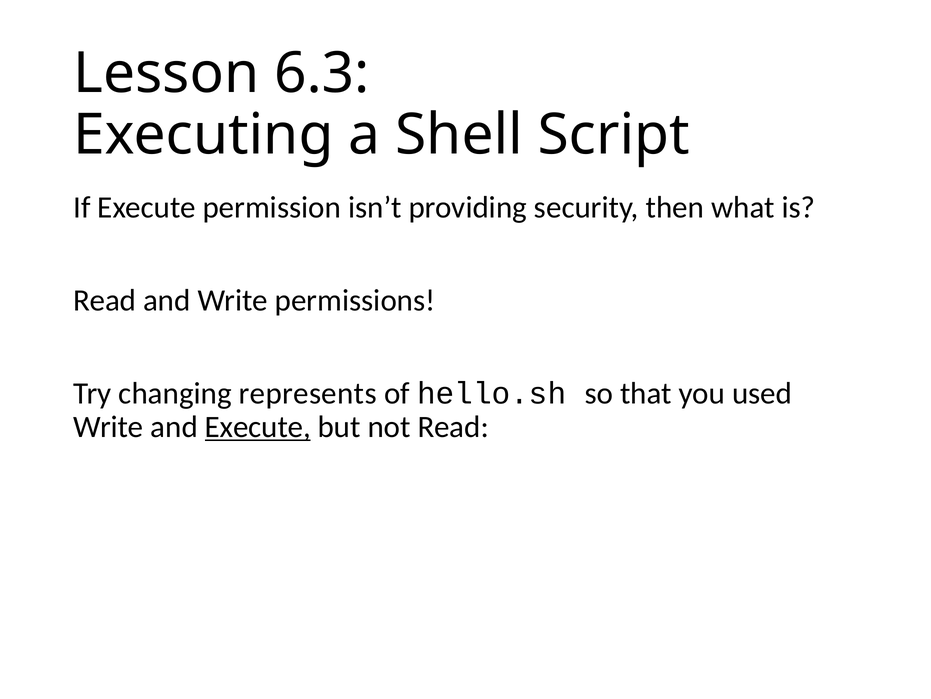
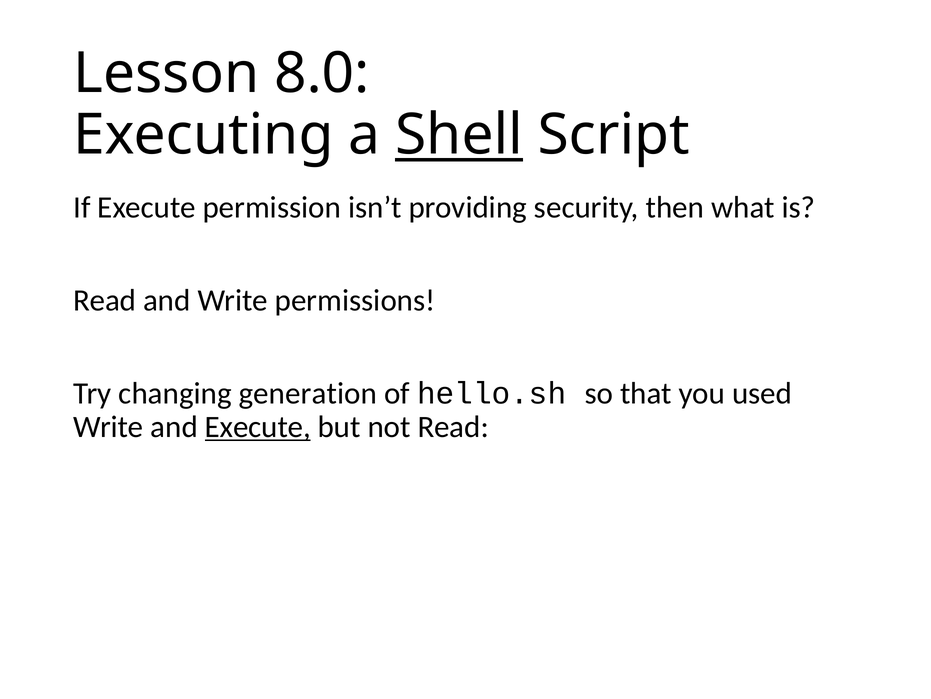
6.3: 6.3 -> 8.0 (322, 74)
Shell underline: none -> present (459, 135)
represents: represents -> generation (308, 393)
